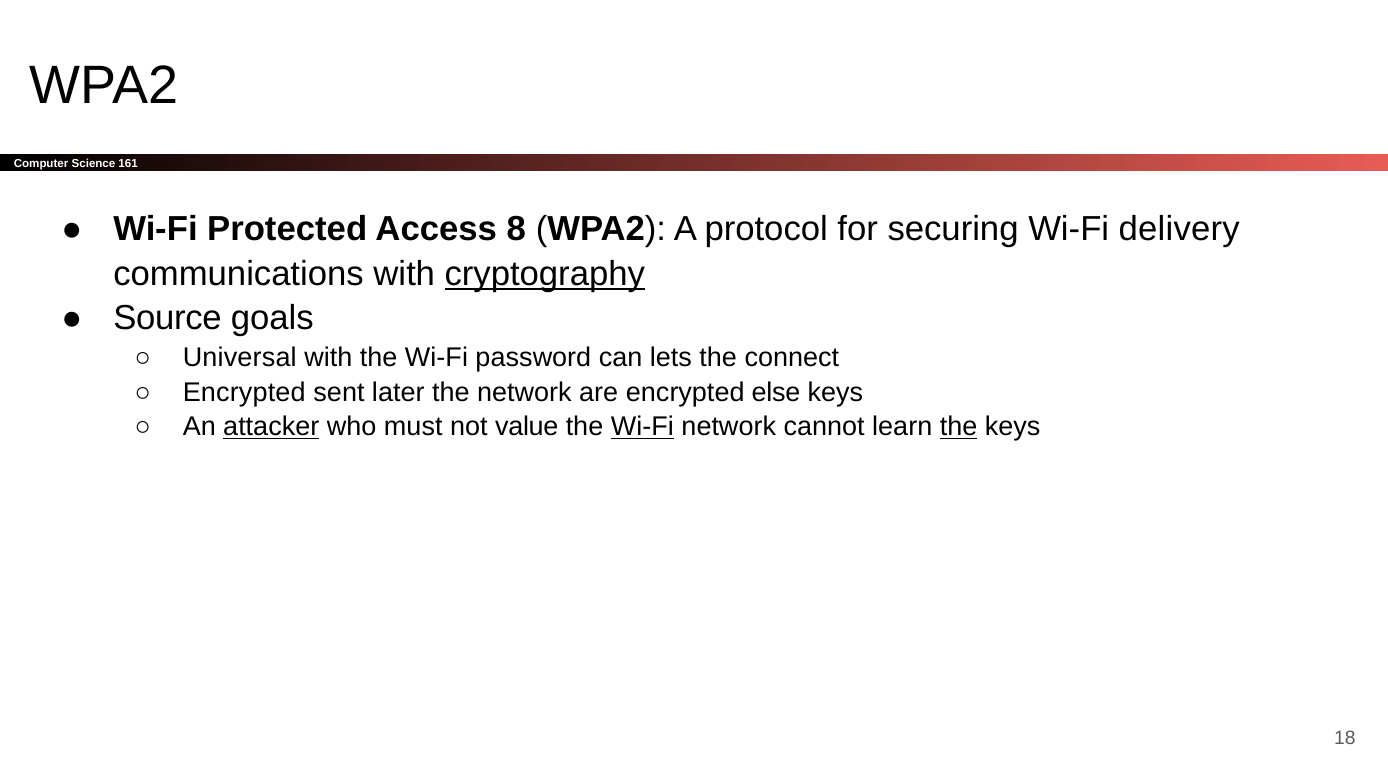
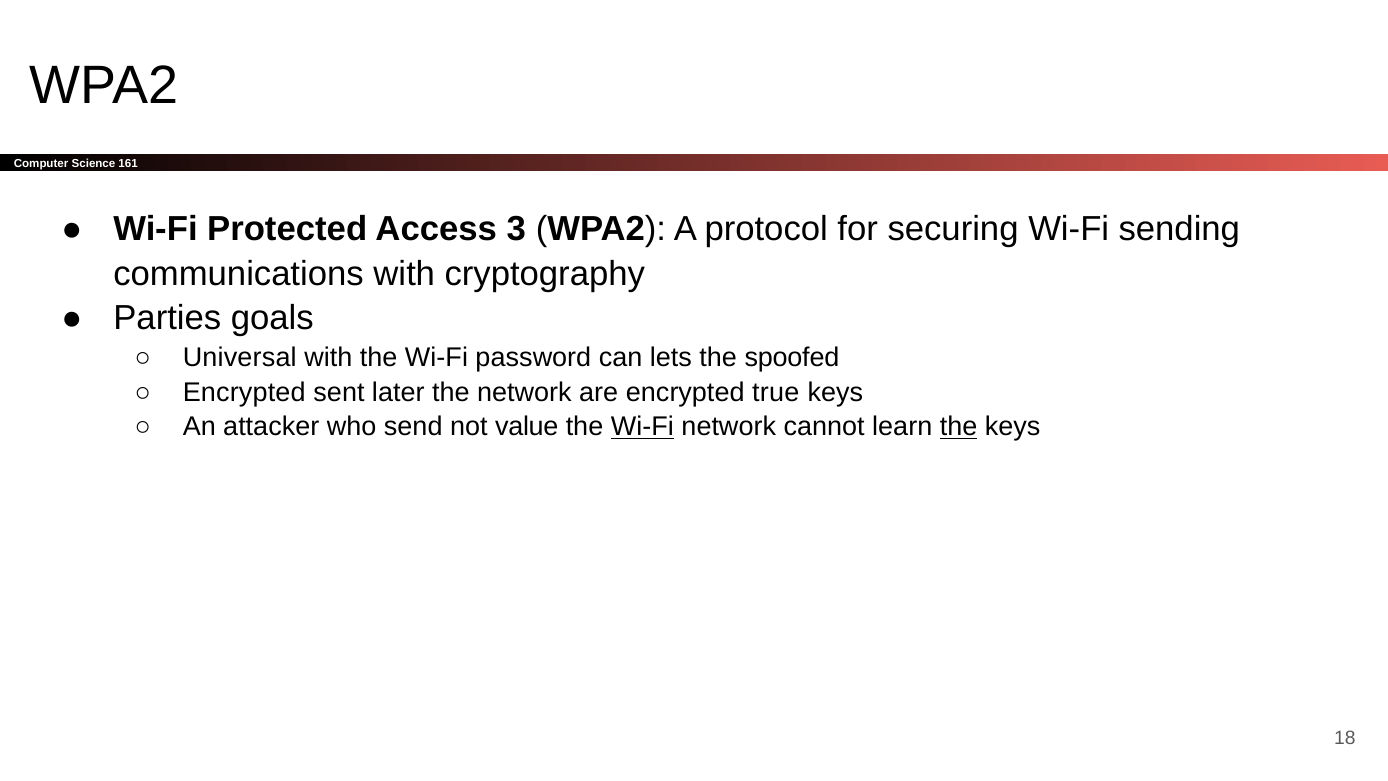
8: 8 -> 3 (516, 229)
delivery: delivery -> sending (1179, 229)
cryptography underline: present -> none (545, 274)
Source: Source -> Parties (167, 318)
connect: connect -> spoofed (792, 357)
else: else -> true (776, 392)
attacker underline: present -> none (271, 427)
must: must -> send (413, 427)
